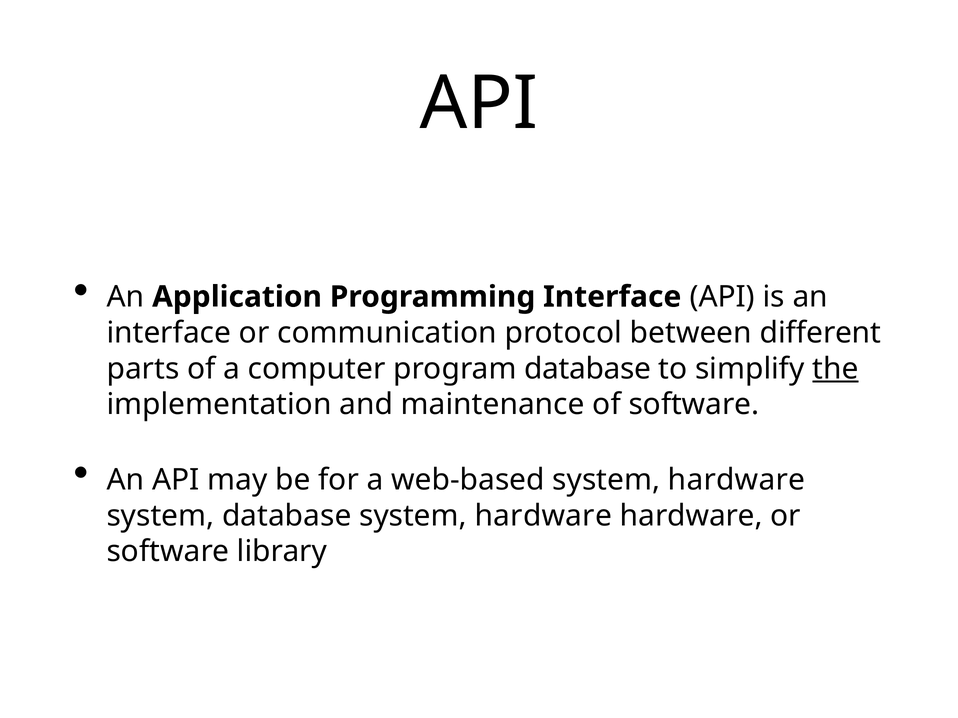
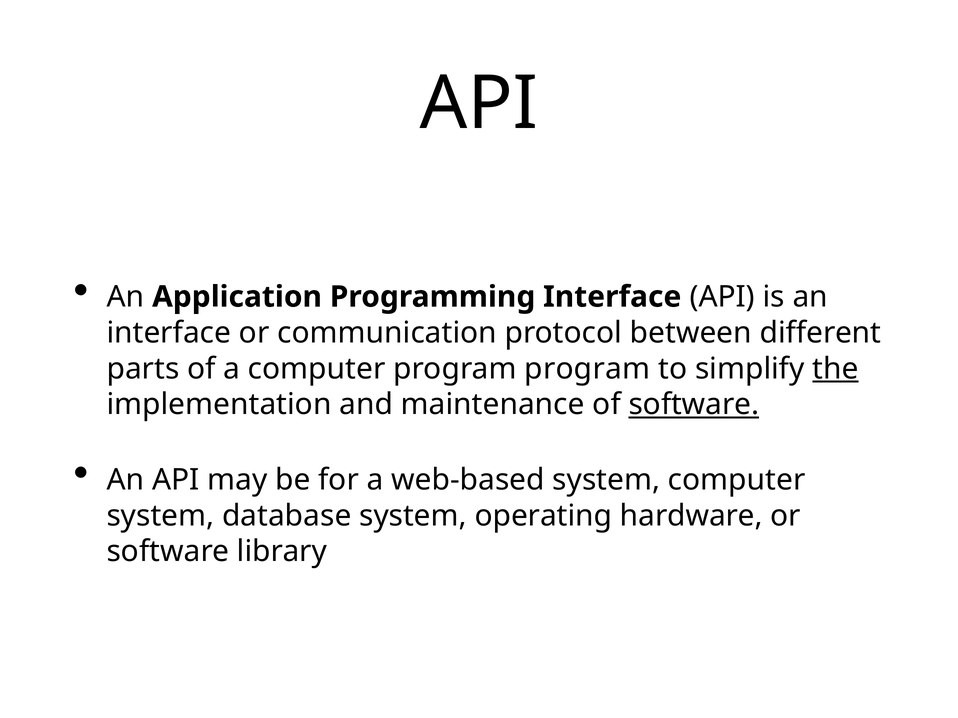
program database: database -> program (587, 369)
software underline: none -> present (694, 405)
web-based system hardware: hardware -> computer (737, 480)
database system hardware: hardware -> operating (543, 516)
